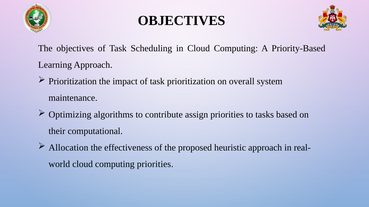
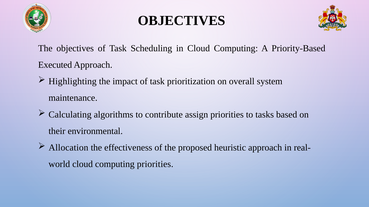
Learning: Learning -> Executed (55, 65)
Prioritization: Prioritization -> Highlighting (73, 82)
Optimizing: Optimizing -> Calculating (70, 115)
computational: computational -> environmental (95, 131)
